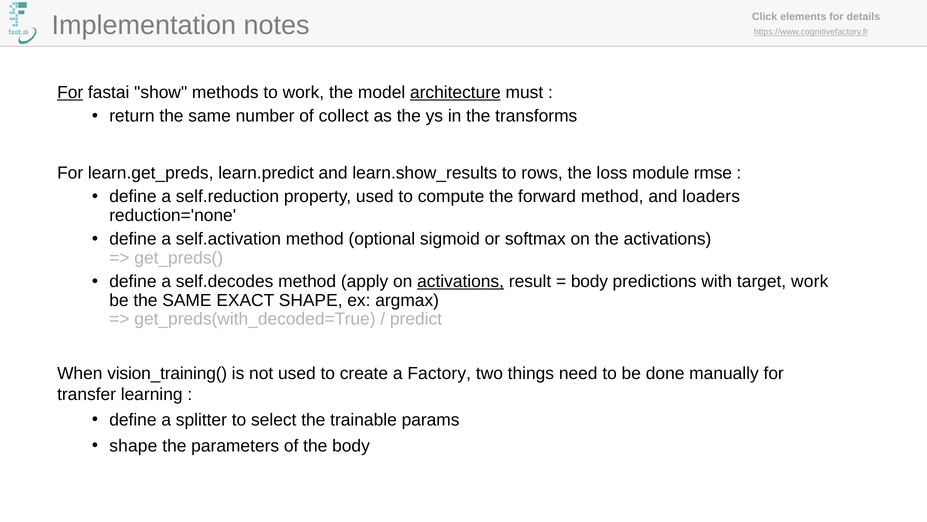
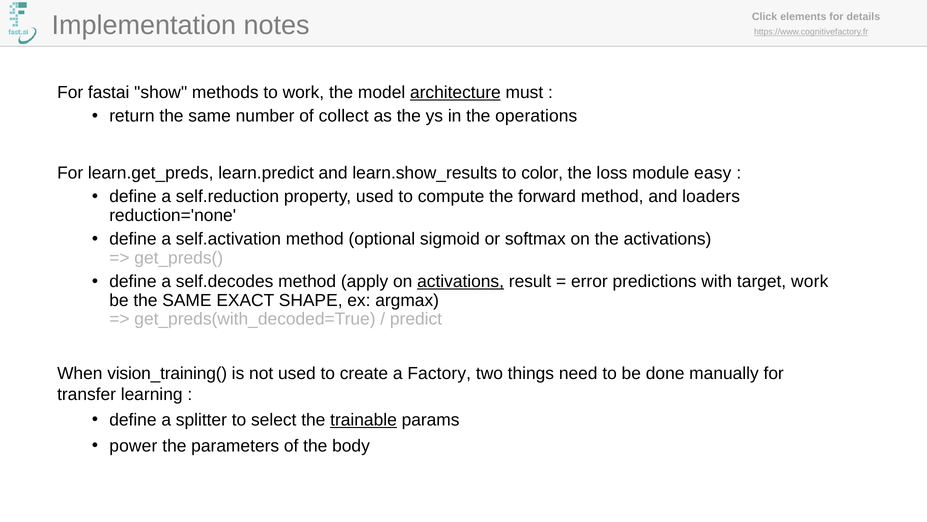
For underline: present -> none (70, 92)
transforms: transforms -> operations (536, 116)
rows: rows -> color (542, 173)
rmse: rmse -> easy (713, 173)
body: body -> error (589, 281)
trainable underline: none -> present (364, 420)
shape: shape -> power (133, 445)
